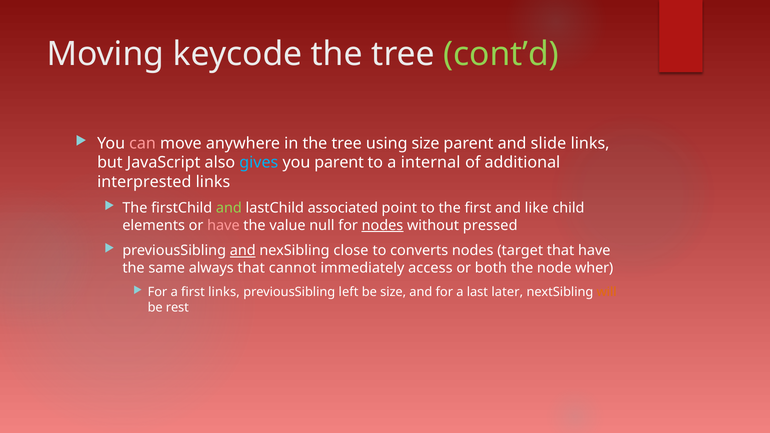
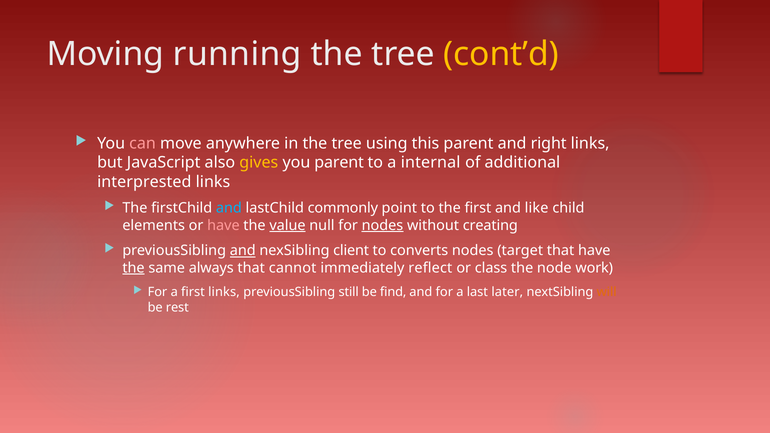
keycode: keycode -> running (237, 54)
cont’d colour: light green -> yellow (501, 54)
using size: size -> this (425, 143)
slide: slide -> right (549, 143)
gives colour: light blue -> yellow (259, 163)
and colour: light green -> light blue (229, 208)
associated: associated -> commonly (343, 208)
value underline: none -> present (288, 225)
pressed: pressed -> creating (490, 225)
close: close -> client (351, 251)
the underline: none -> present (134, 268)
access: access -> reflect (430, 268)
both: both -> class (491, 268)
wher: wher -> work (594, 268)
left: left -> still (349, 292)
be size: size -> find (393, 292)
